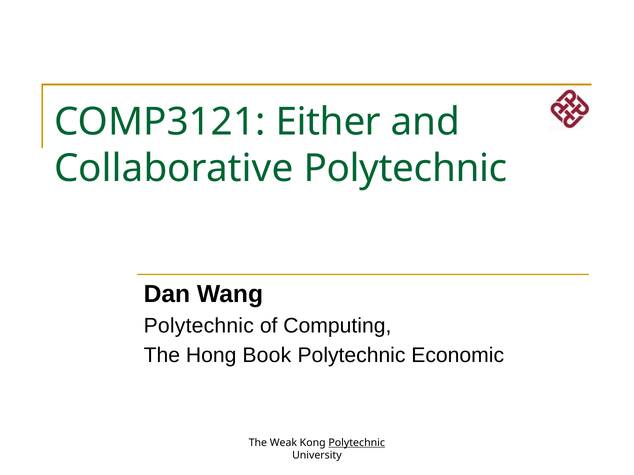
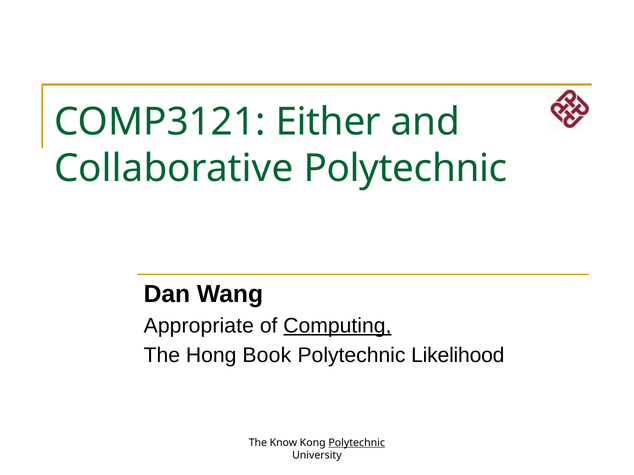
Polytechnic: Polytechnic -> Appropriate (199, 326)
Computing underline: none -> present (337, 326)
Economic: Economic -> Likelihood (458, 355)
Weak: Weak -> Know (283, 443)
